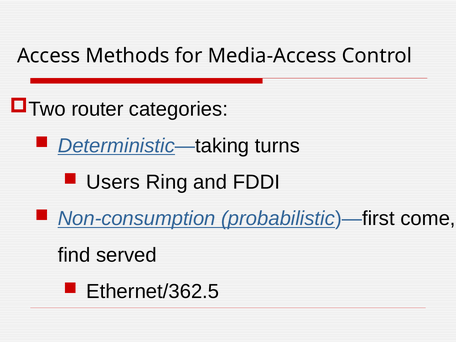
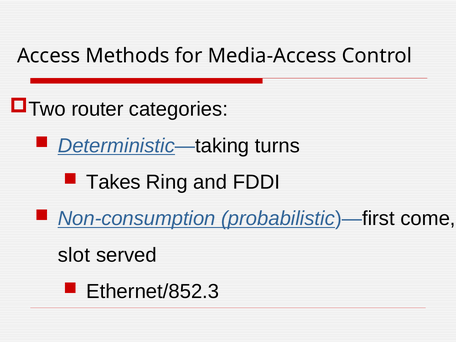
Users: Users -> Takes (113, 182)
find: find -> slot (74, 255)
Ethernet/362.5: Ethernet/362.5 -> Ethernet/852.3 (153, 292)
